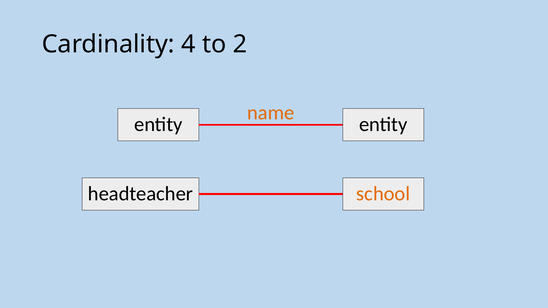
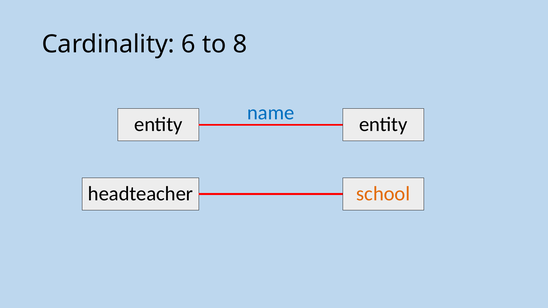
4: 4 -> 6 (188, 44)
2: 2 -> 8 (240, 44)
name colour: orange -> blue (271, 113)
